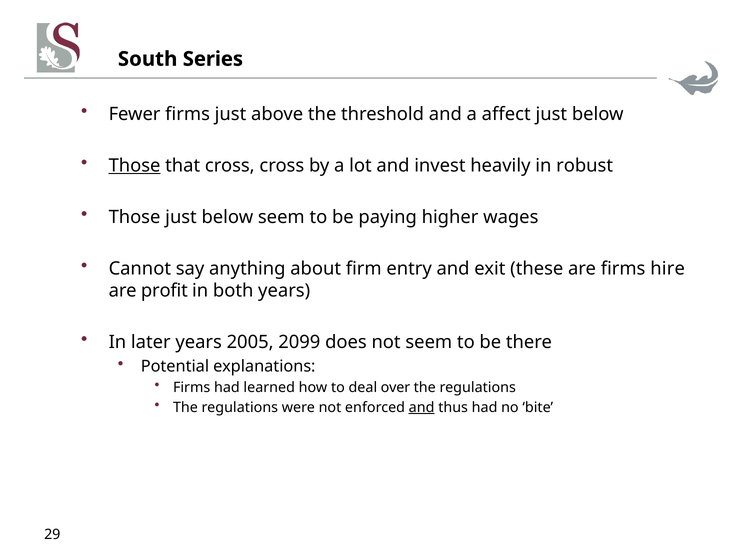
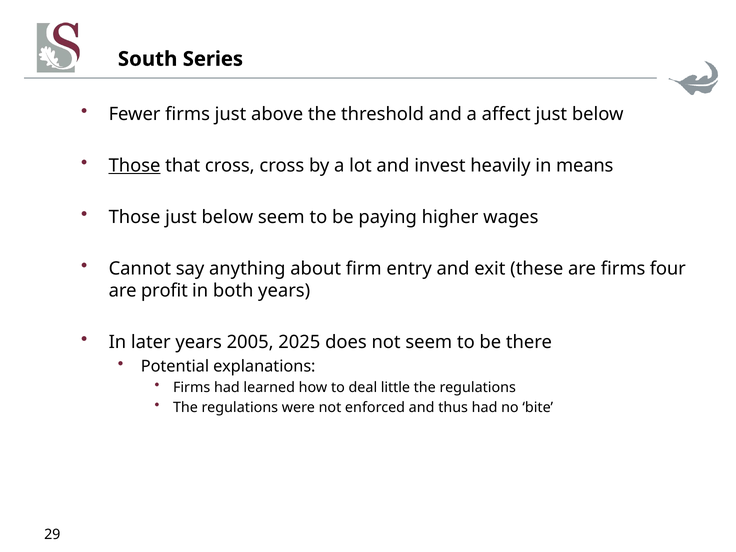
robust: robust -> means (585, 166)
hire: hire -> four (668, 269)
2099: 2099 -> 2025 (299, 342)
over: over -> little (395, 387)
and underline: present -> none (422, 407)
